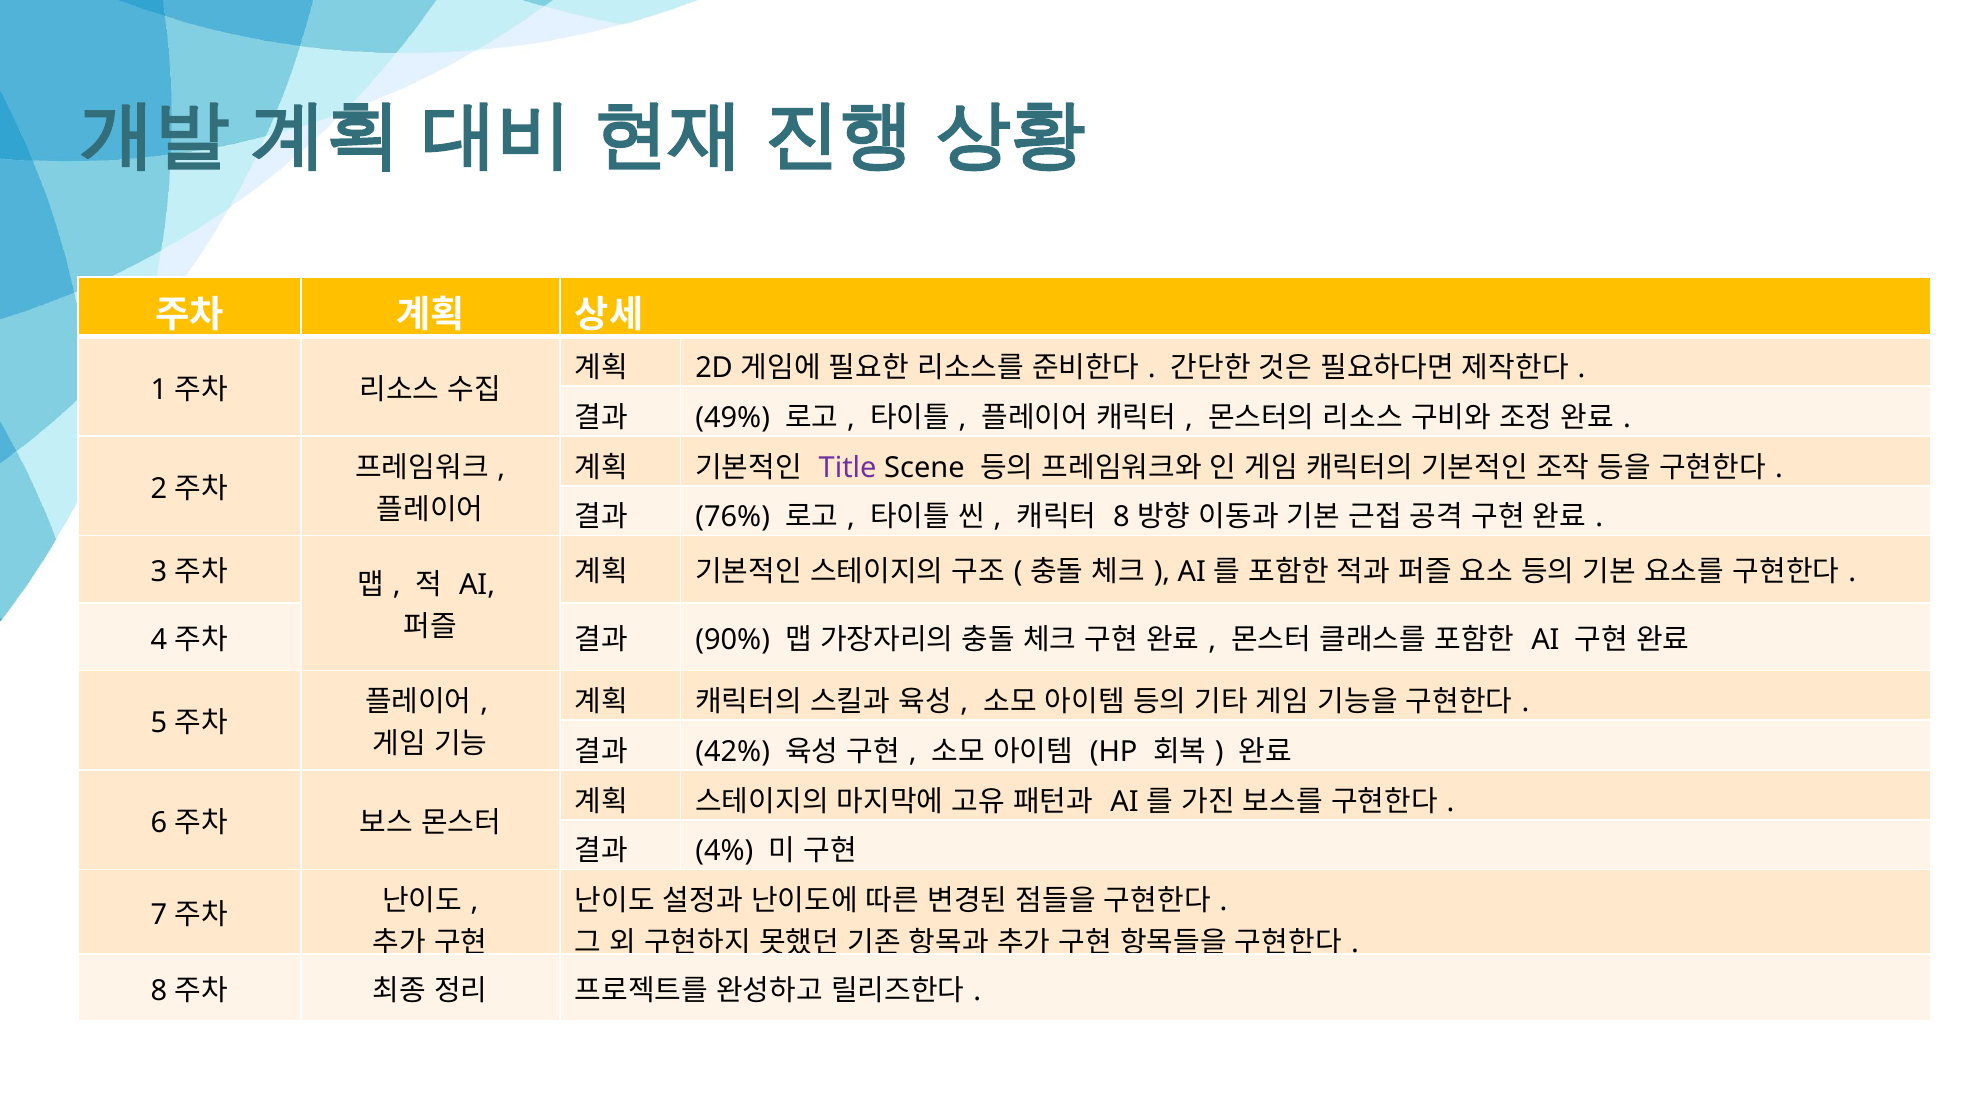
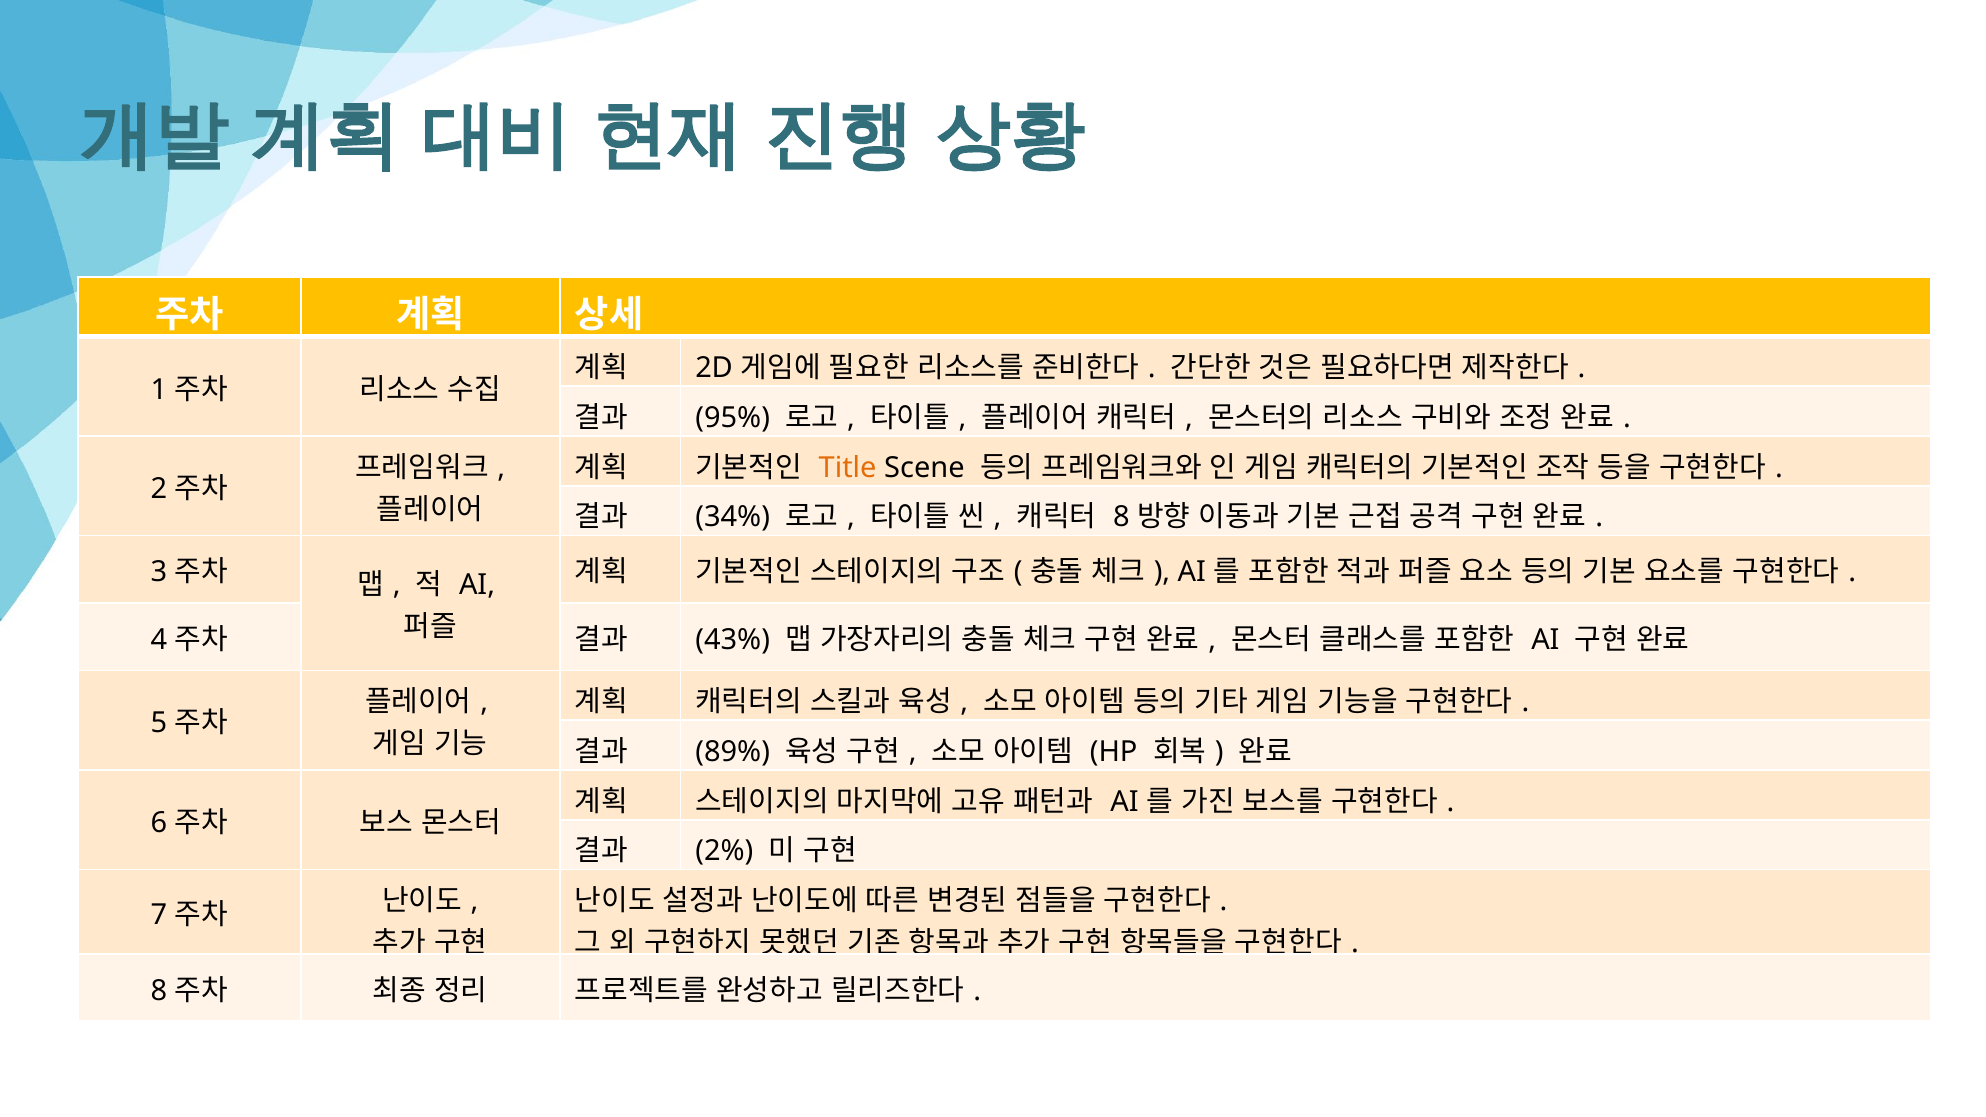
49%: 49% -> 95% (733, 418)
Title colour: purple -> orange (848, 468)
76%: 76% -> 34% (733, 517)
90%: 90% -> 43% (733, 640)
42%: 42% -> 89% (733, 752)
4%: 4% -> 2% (724, 851)
